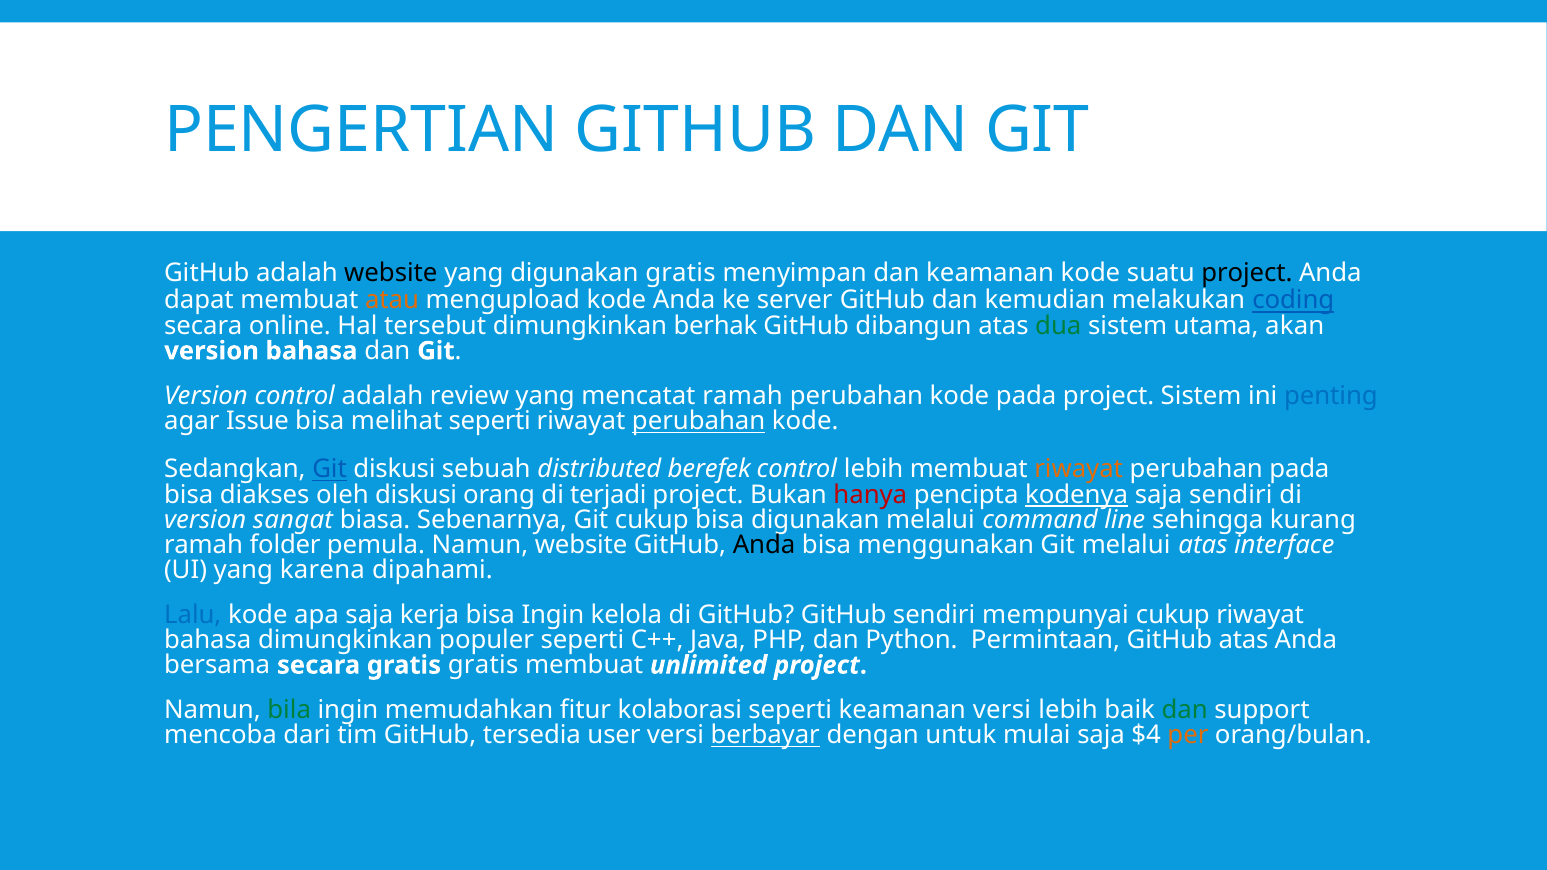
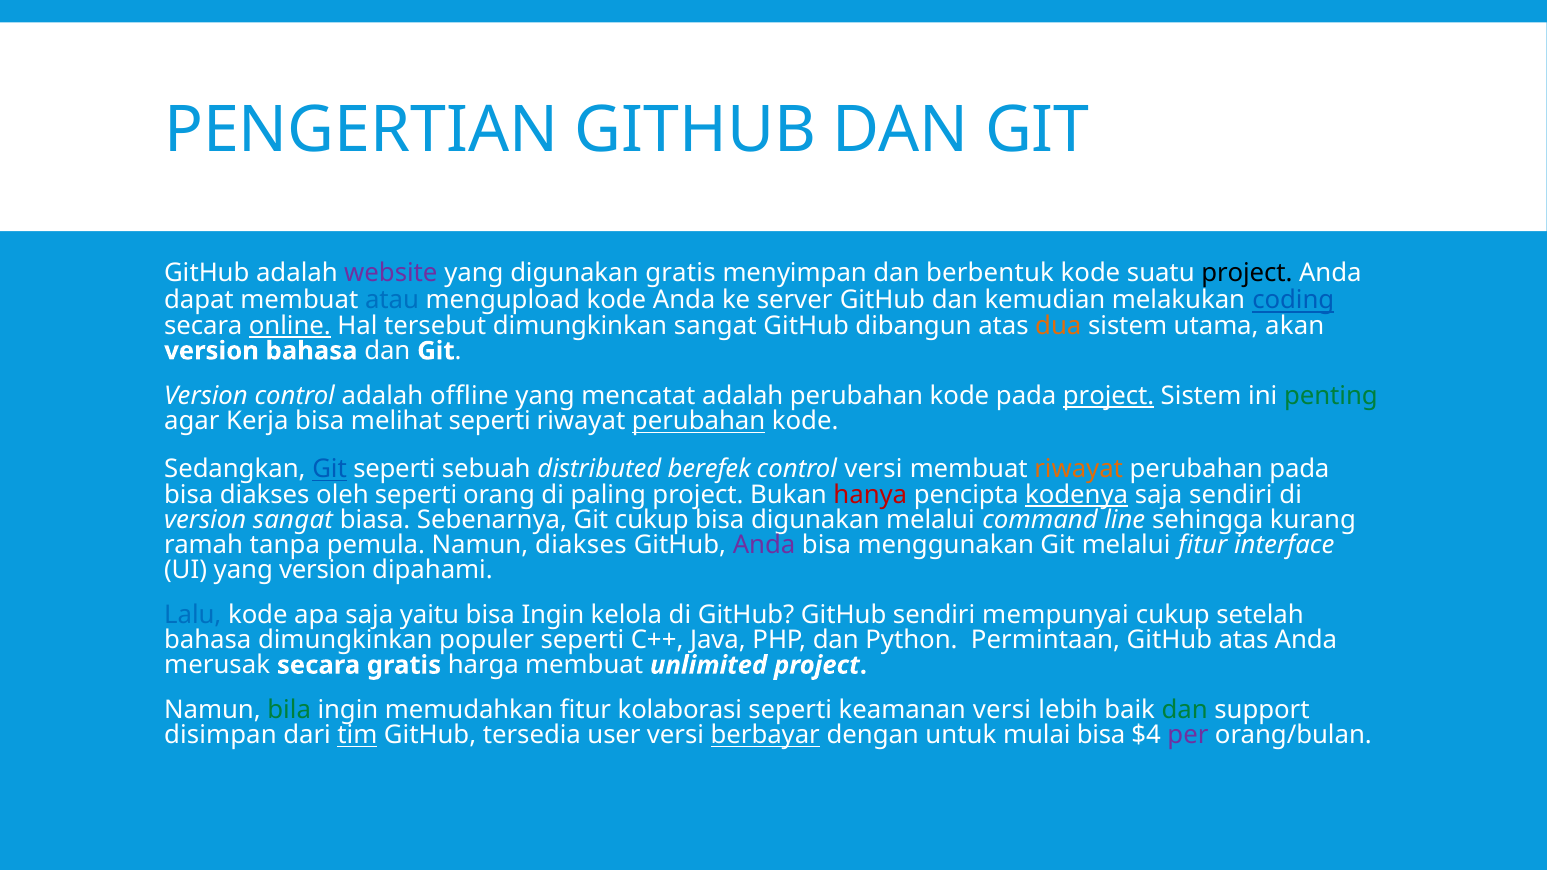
website colour: black -> purple (391, 273)
dan keamanan: keamanan -> berbentuk (990, 273)
atau colour: orange -> blue (392, 300)
online underline: none -> present (290, 326)
dimungkinkan berhak: berhak -> sangat (715, 326)
dua colour: green -> orange (1058, 326)
review: review -> offline (469, 396)
mencatat ramah: ramah -> adalah (743, 396)
project underline: none -> present (1109, 396)
penting colour: blue -> green (1331, 396)
Issue: Issue -> Kerja (257, 421)
Git diskusi: diskusi -> seperti (394, 469)
control lebih: lebih -> versi (873, 469)
oleh diskusi: diskusi -> seperti (416, 495)
terjadi: terjadi -> paling (608, 495)
folder: folder -> tanpa (285, 545)
Namun website: website -> diakses (581, 545)
Anda colour: black -> purple (764, 545)
melalui atas: atas -> fitur (1203, 545)
yang karena: karena -> version (323, 570)
kerja: kerja -> yaitu (429, 615)
cukup riwayat: riwayat -> setelah (1260, 615)
bersama: bersama -> merusak (217, 665)
gratis gratis: gratis -> harga (483, 665)
mencoba: mencoba -> disimpan (220, 736)
tim underline: none -> present (357, 736)
mulai saja: saja -> bisa (1101, 736)
per colour: orange -> purple (1188, 736)
